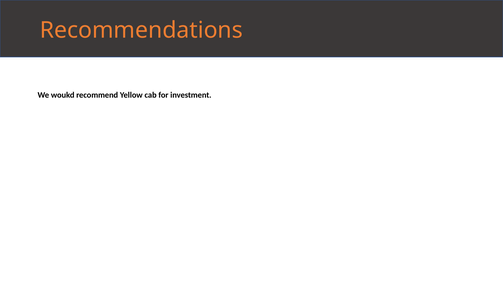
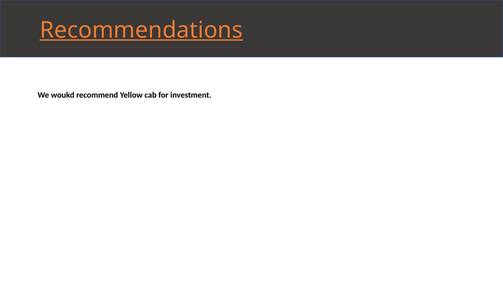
Recommendations underline: none -> present (141, 30)
